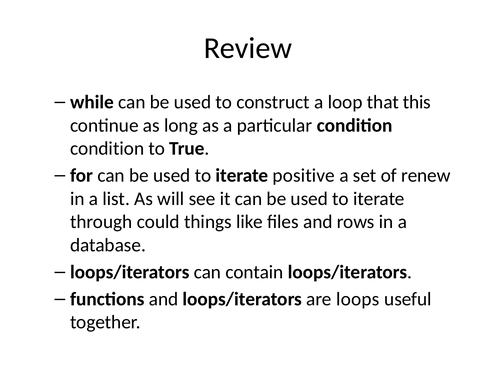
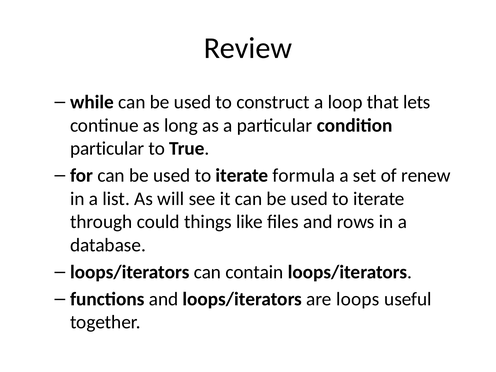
this: this -> lets (417, 102)
condition: condition -> particular (107, 149)
positive: positive -> formula (304, 176)
